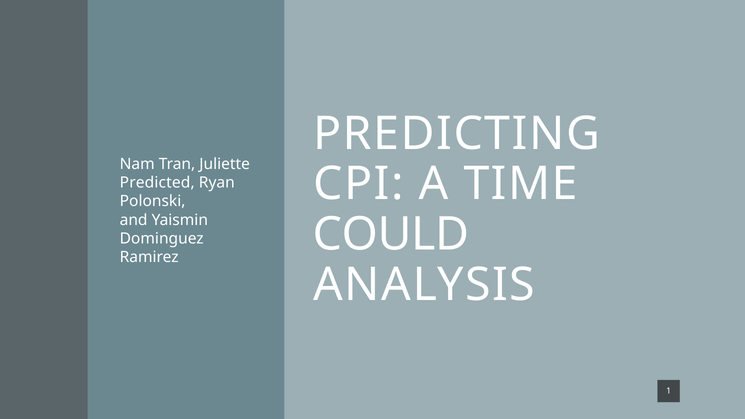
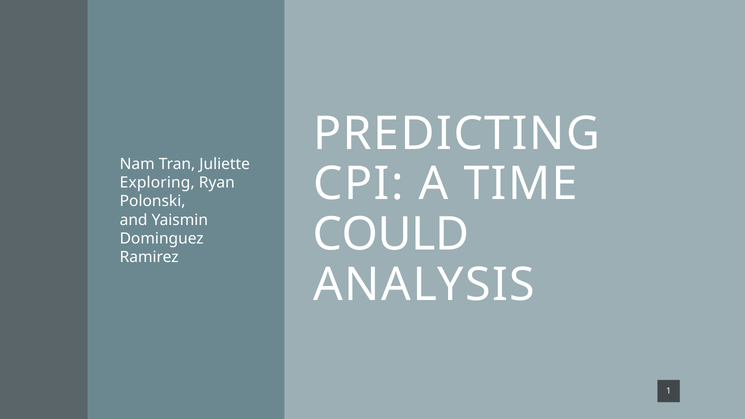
Predicted: Predicted -> Exploring (157, 183)
